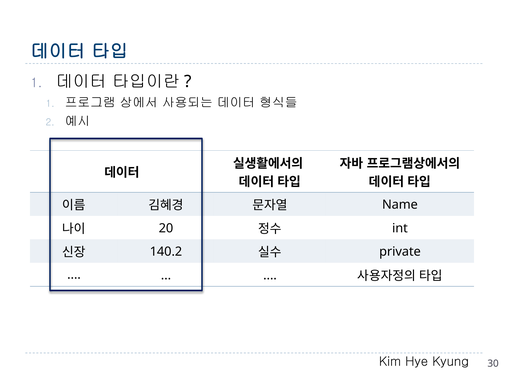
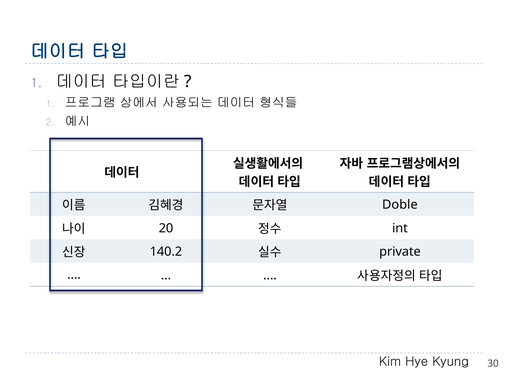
Name: Name -> Doble (400, 205)
